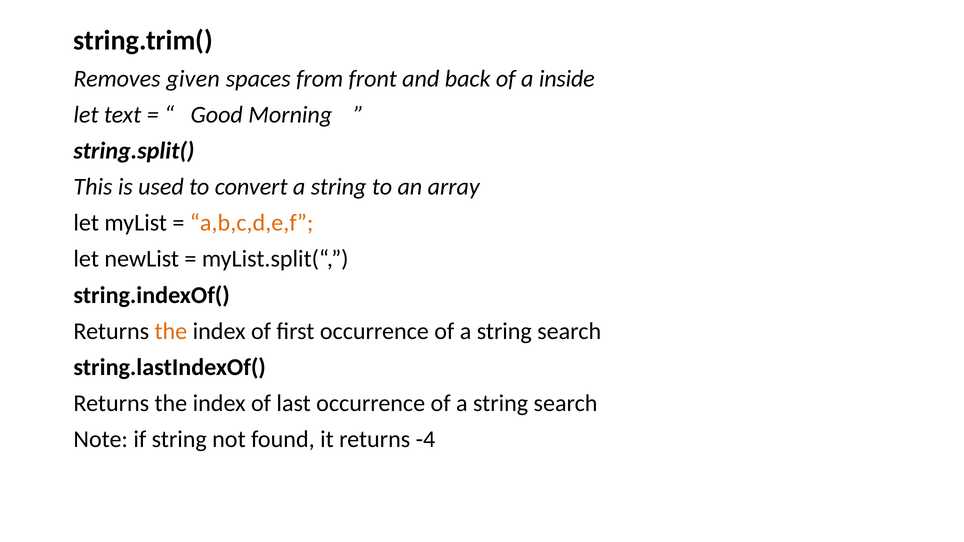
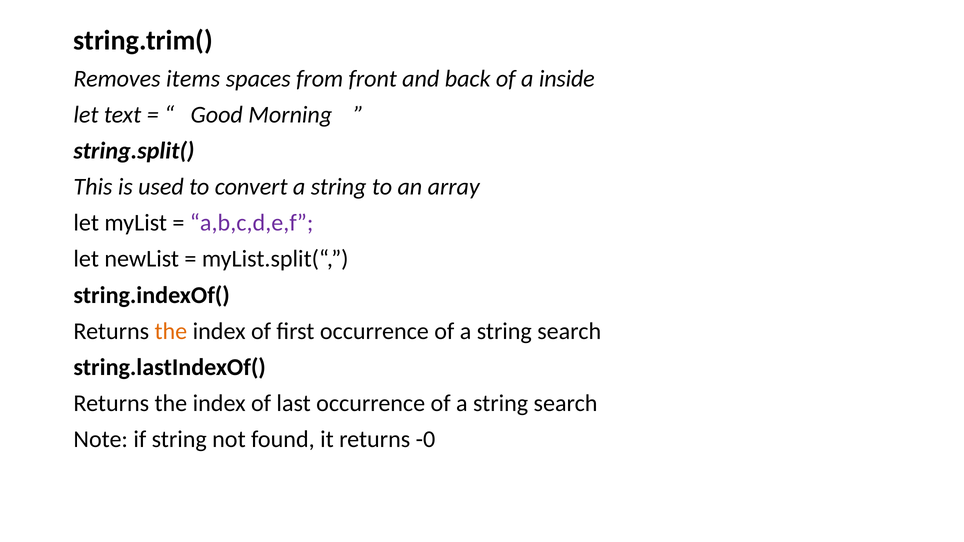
given: given -> items (193, 79)
a,b,c,d,e,f colour: orange -> purple (252, 223)
-4: -4 -> -0 (425, 439)
